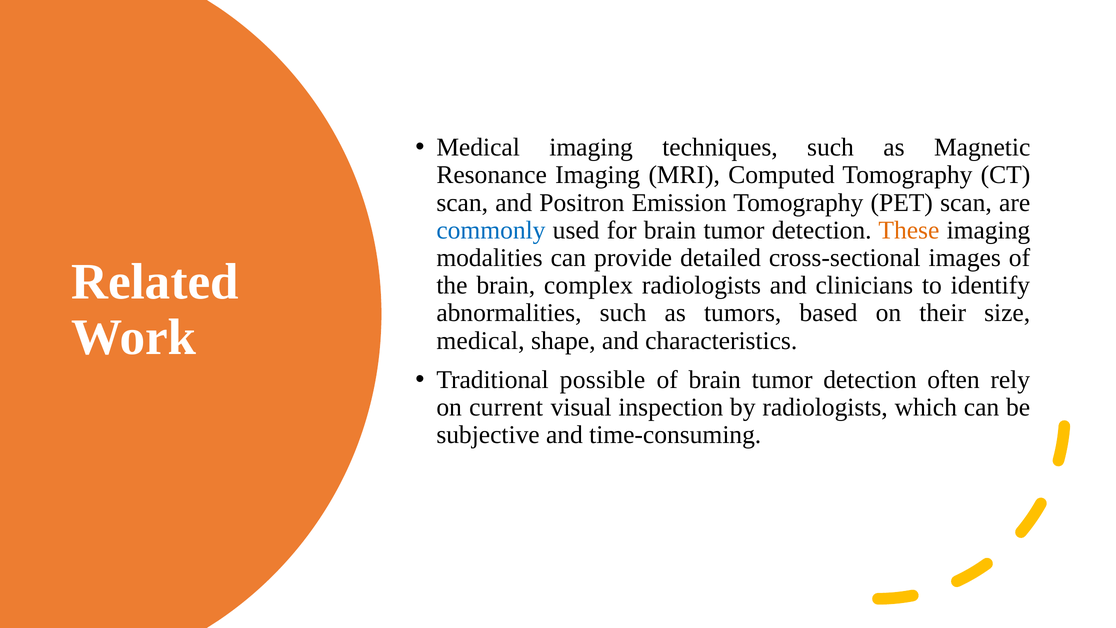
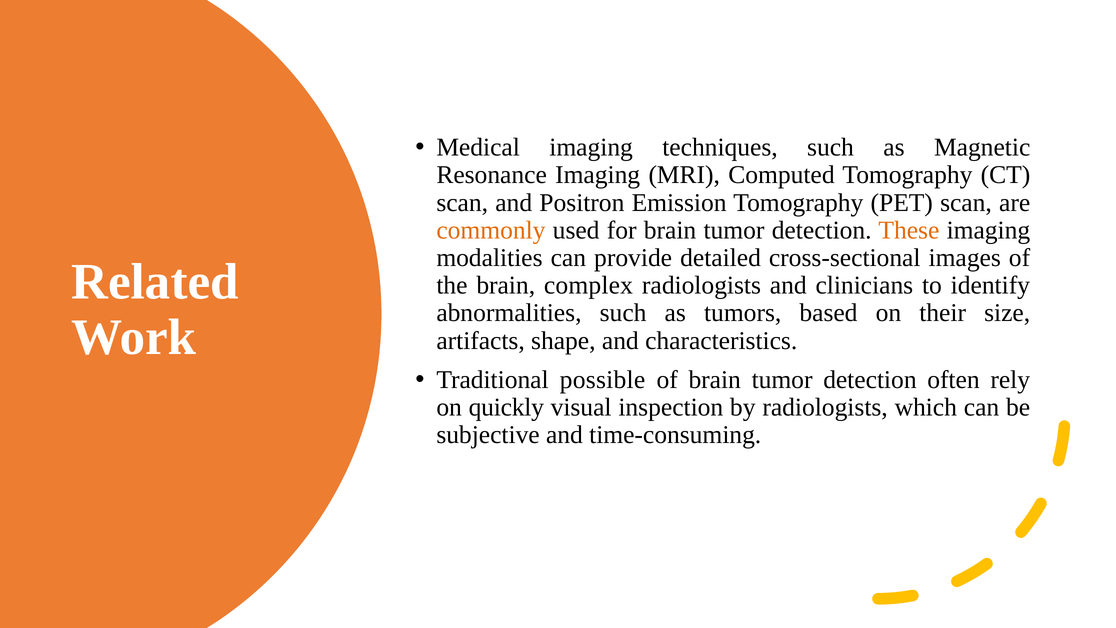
commonly colour: blue -> orange (491, 230)
medical: medical -> artifacts (481, 340)
current: current -> quickly (506, 407)
